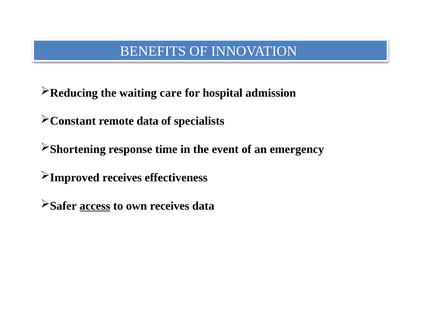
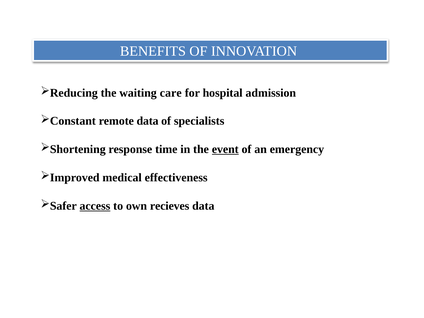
event underline: none -> present (225, 149)
receives: receives -> medical (122, 178)
own receives: receives -> recieves (170, 206)
